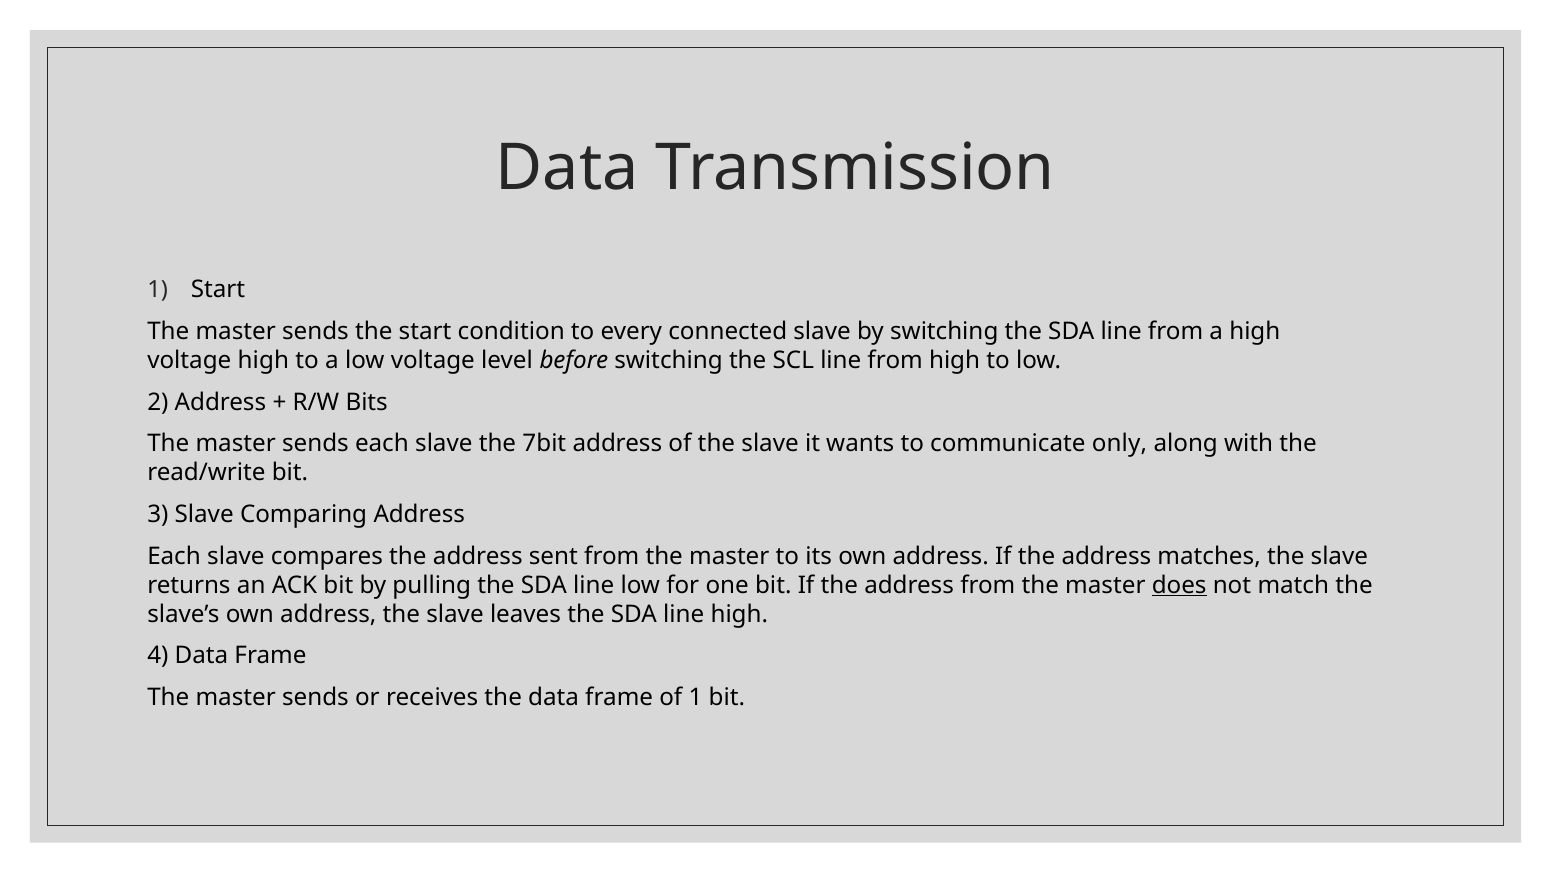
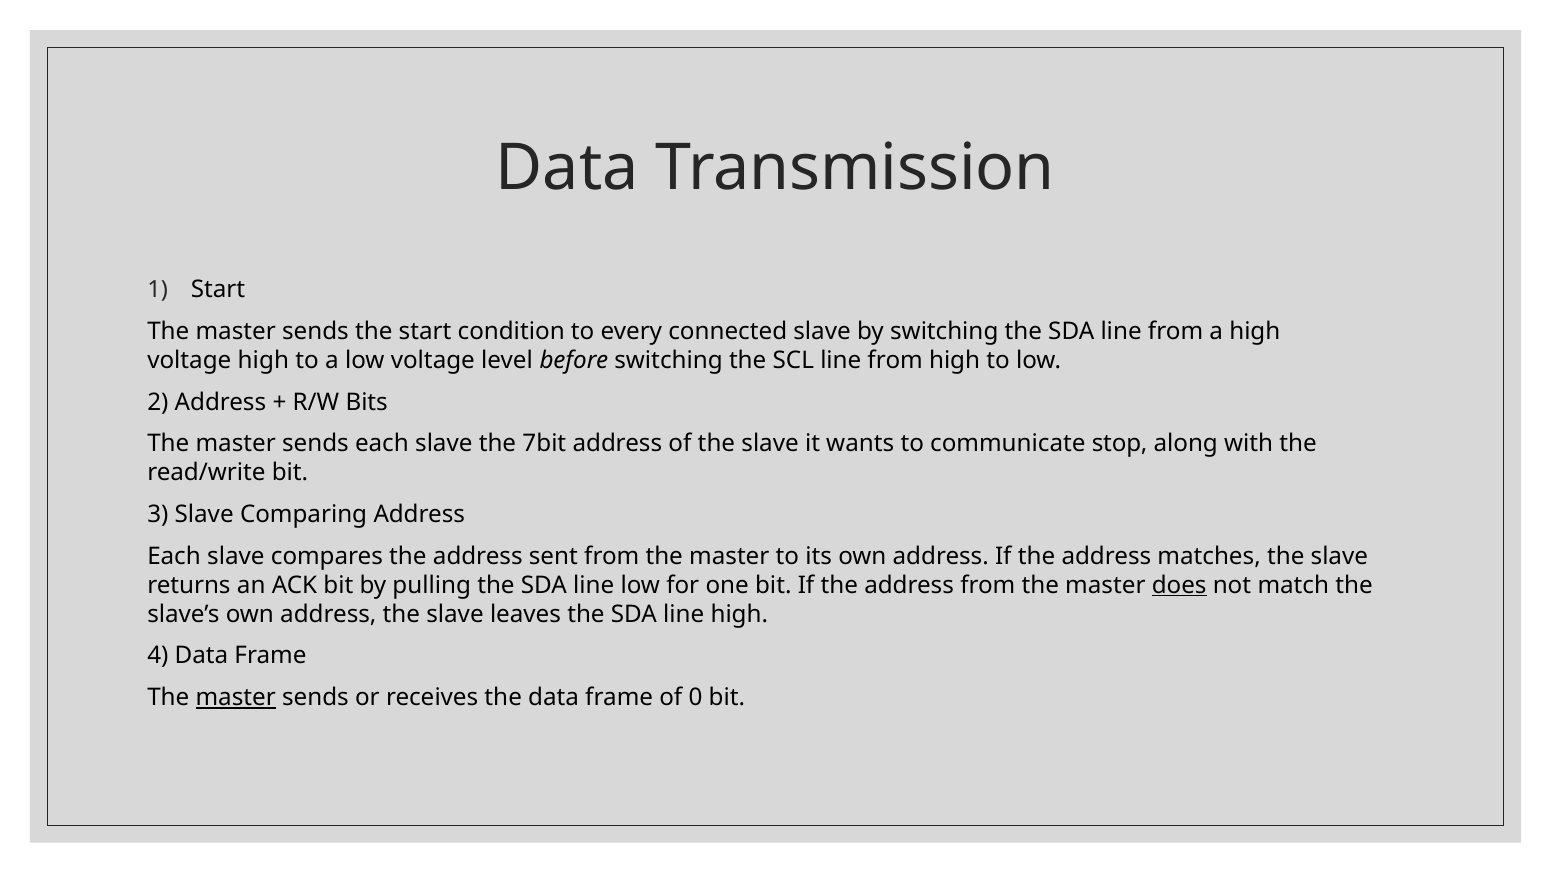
only: only -> stop (1120, 444)
master underline: none -> present (236, 697)
of 1: 1 -> 0 (696, 697)
